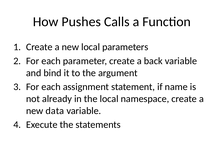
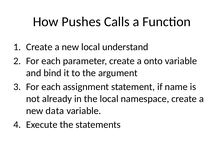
parameters: parameters -> understand (125, 47)
back: back -> onto (153, 61)
